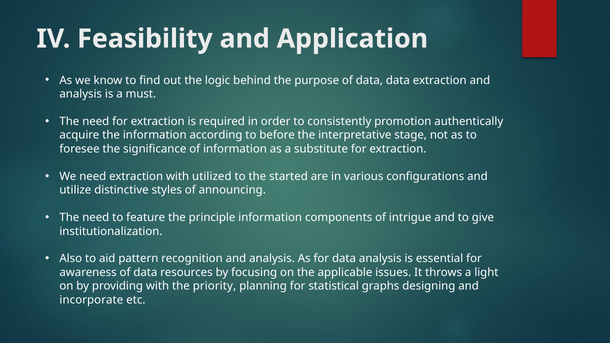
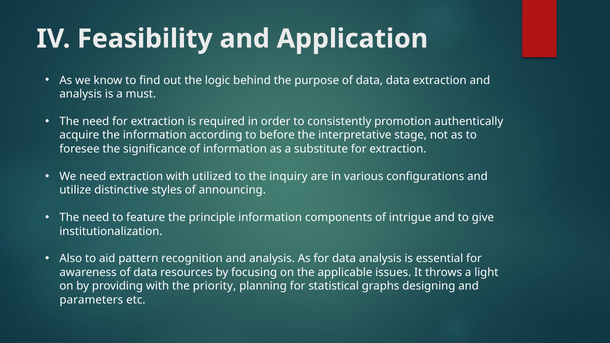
started: started -> inquiry (288, 176)
incorporate: incorporate -> parameters (91, 300)
